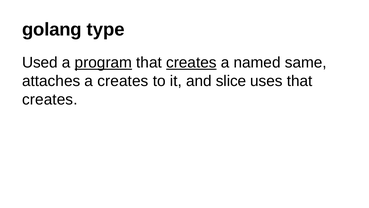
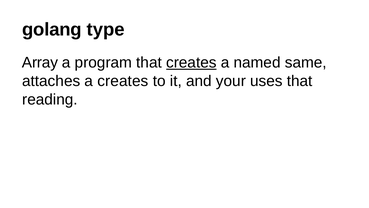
Used: Used -> Array (40, 62)
program underline: present -> none (103, 62)
slice: slice -> your (231, 81)
creates: creates -> reading (50, 99)
